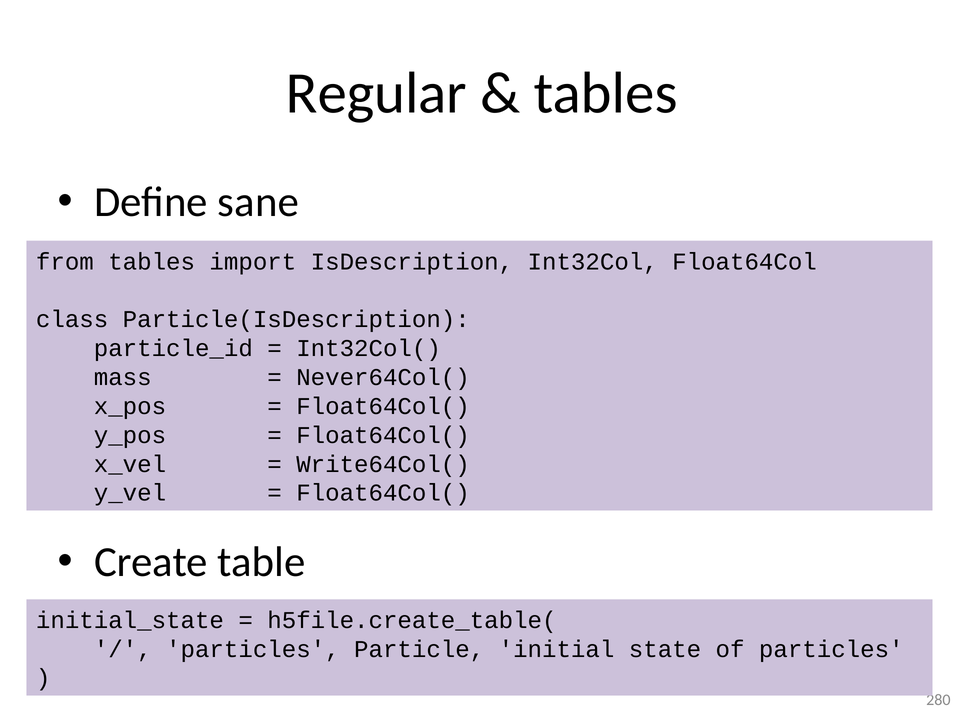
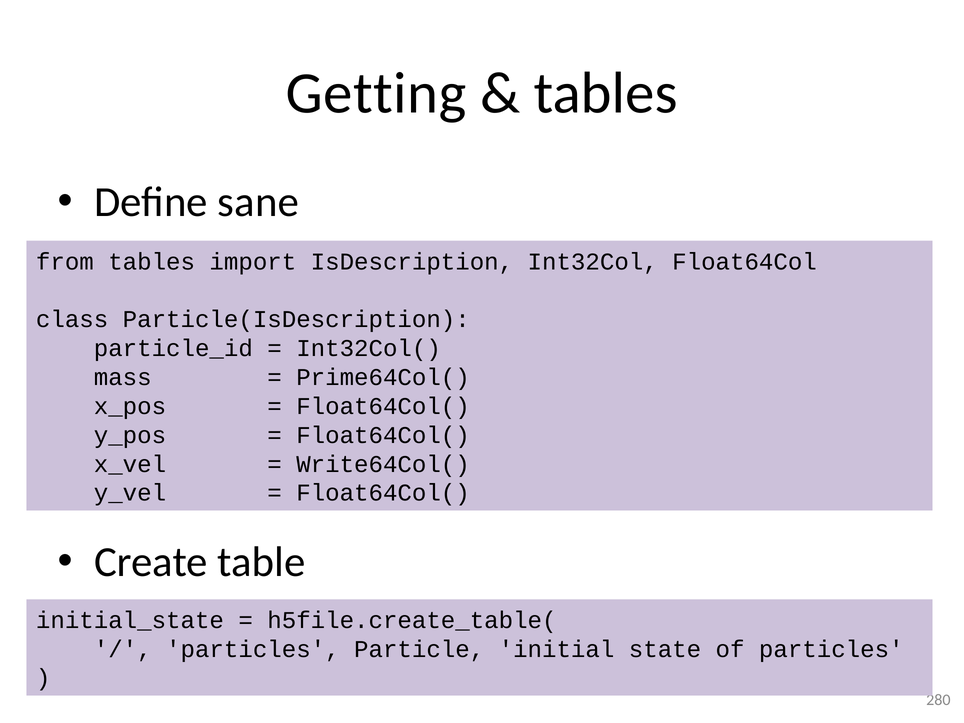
Regular: Regular -> Getting (376, 93)
Never64Col(: Never64Col( -> Prime64Col( (383, 377)
